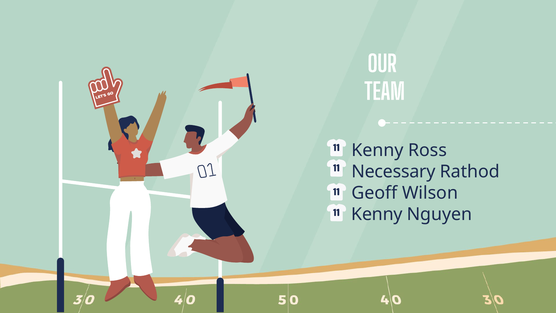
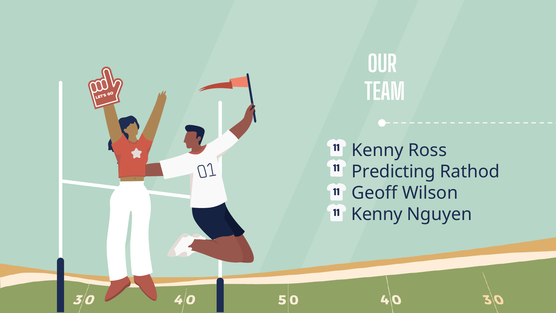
Necessary: Necessary -> Predicting (393, 172)
